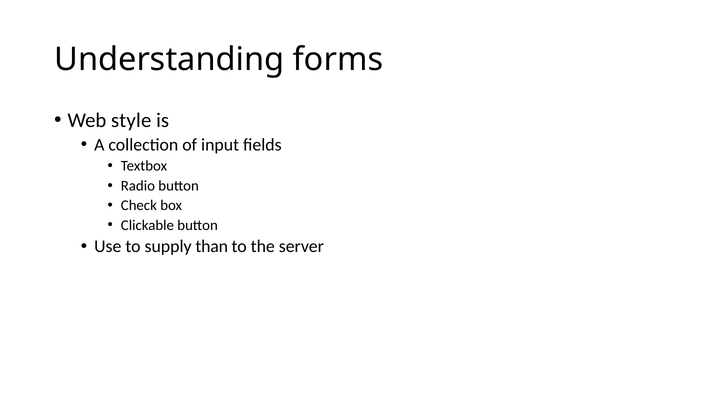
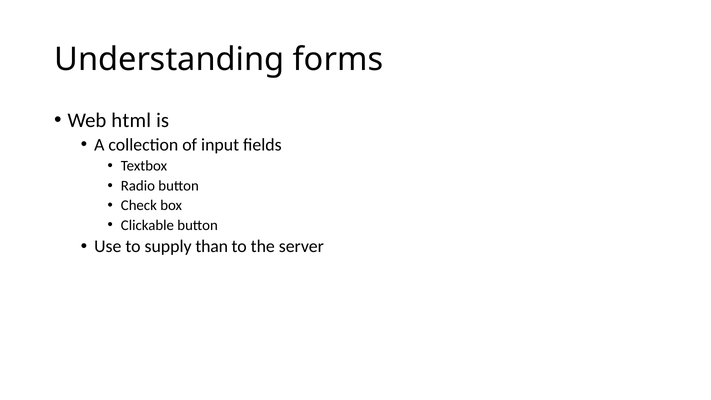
style: style -> html (131, 120)
